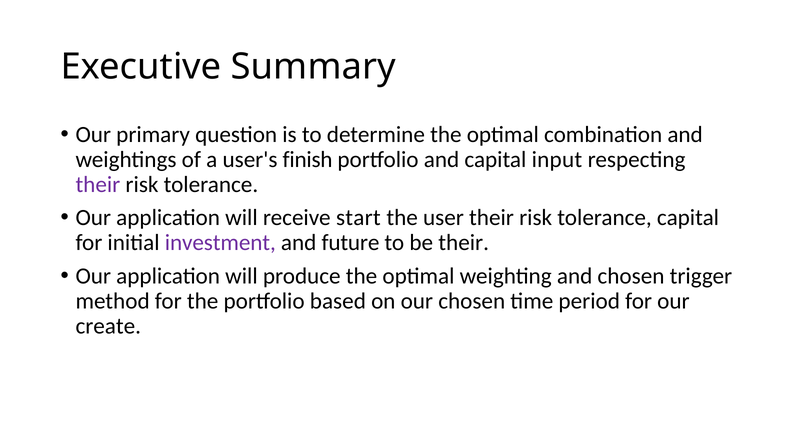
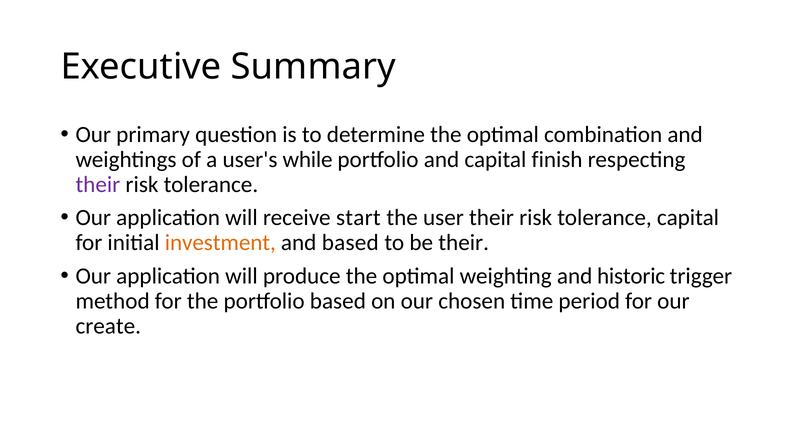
finish: finish -> while (308, 159)
input: input -> finish (557, 159)
investment colour: purple -> orange (220, 243)
and future: future -> based (350, 243)
and chosen: chosen -> historic (631, 276)
